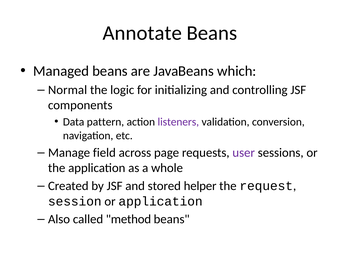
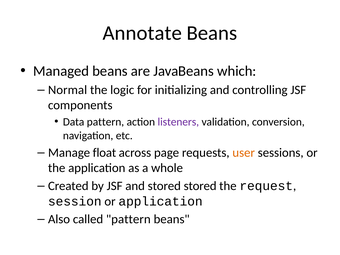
field: field -> float (104, 153)
user colour: purple -> orange (244, 153)
stored helper: helper -> stored (200, 186)
called method: method -> pattern (128, 219)
